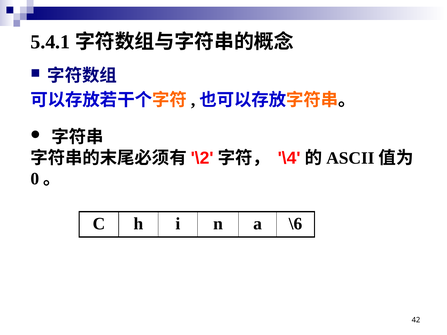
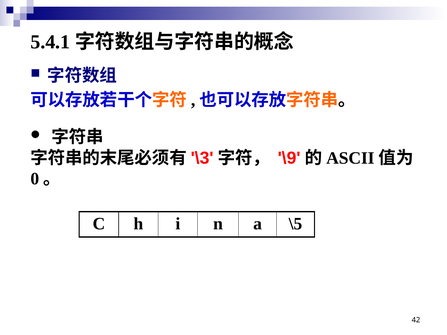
\2: \2 -> \3 (202, 158)
\4: \4 -> \9 (289, 158)
\6: \6 -> \5 (295, 224)
